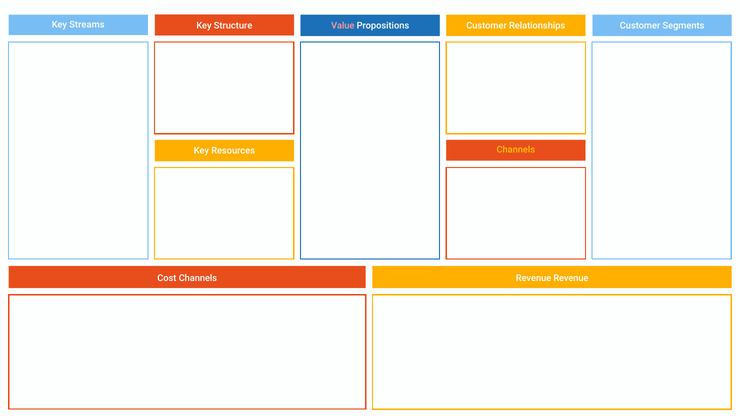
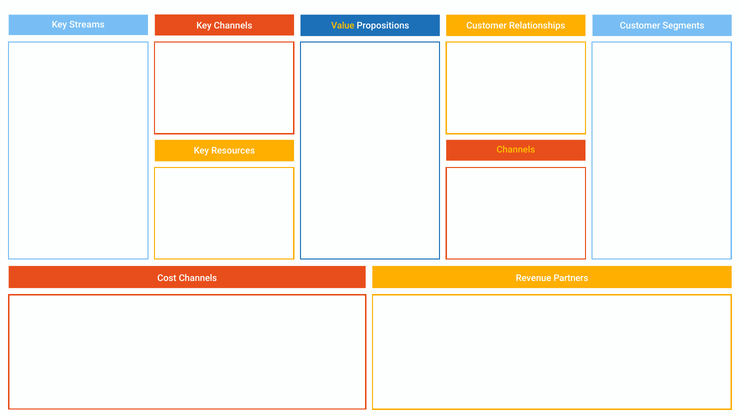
Key Structure: Structure -> Channels (233, 26)
Value colour: pink -> yellow (343, 26)
Revenue Revenue: Revenue -> Partners (571, 278)
